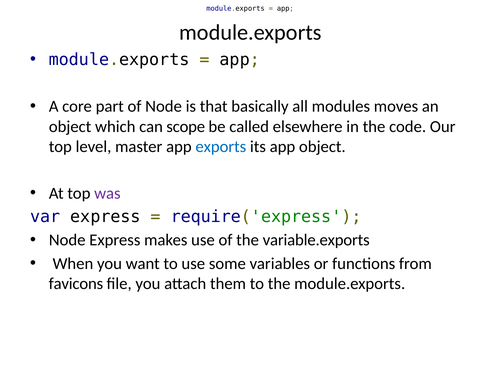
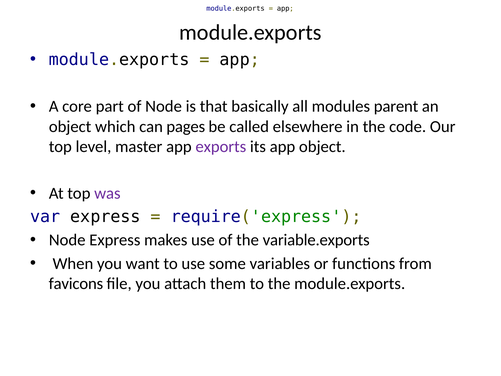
moves: moves -> parent (396, 106)
scope: scope -> pages (186, 126)
exports colour: blue -> purple (221, 146)
